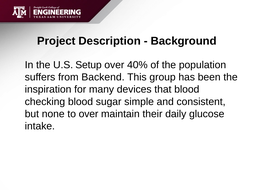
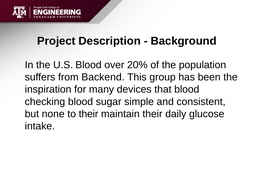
U.S Setup: Setup -> Blood (88, 65)
40%: 40% -> 20% (137, 65)
to over: over -> their (89, 114)
